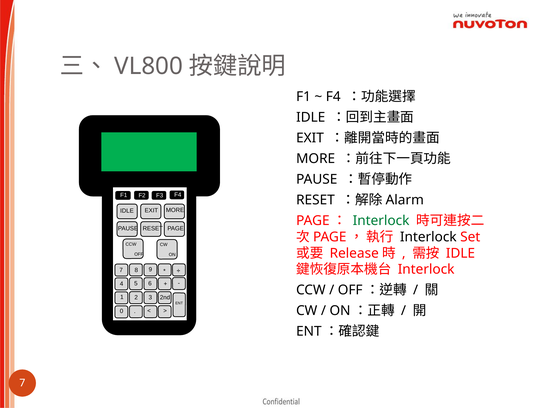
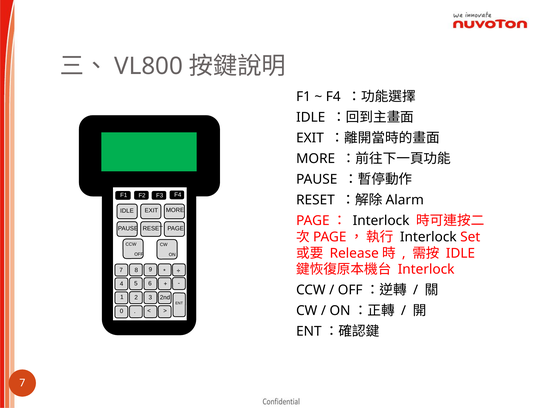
Interlock colour: green -> black (381, 221)
